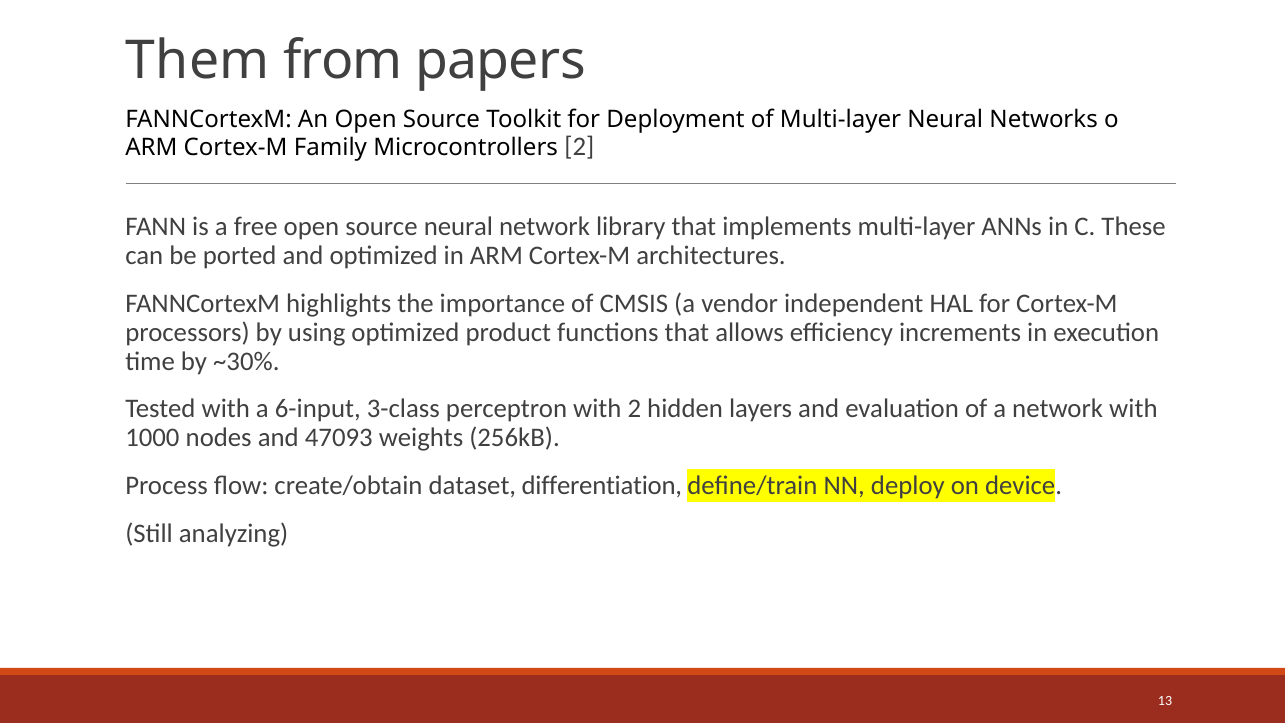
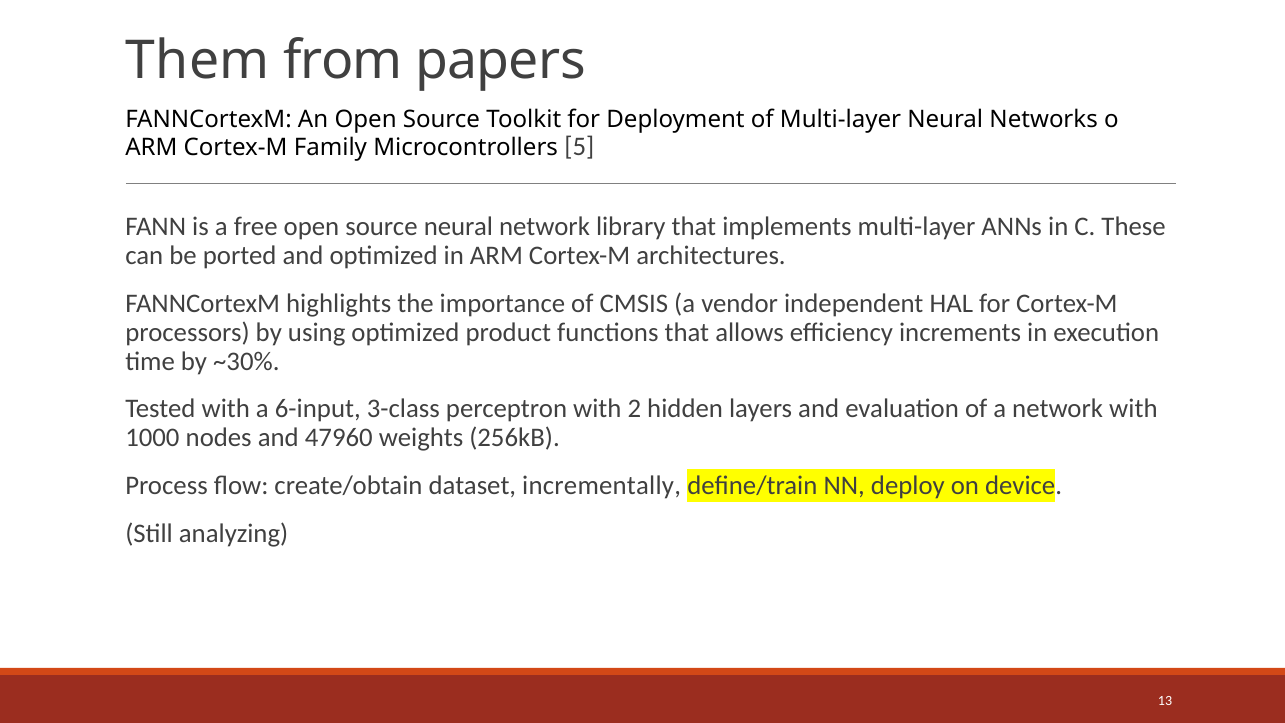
Microcontrollers 2: 2 -> 5 (579, 147)
47093: 47093 -> 47960 (339, 438)
differentiation: differentiation -> incrementally (602, 486)
